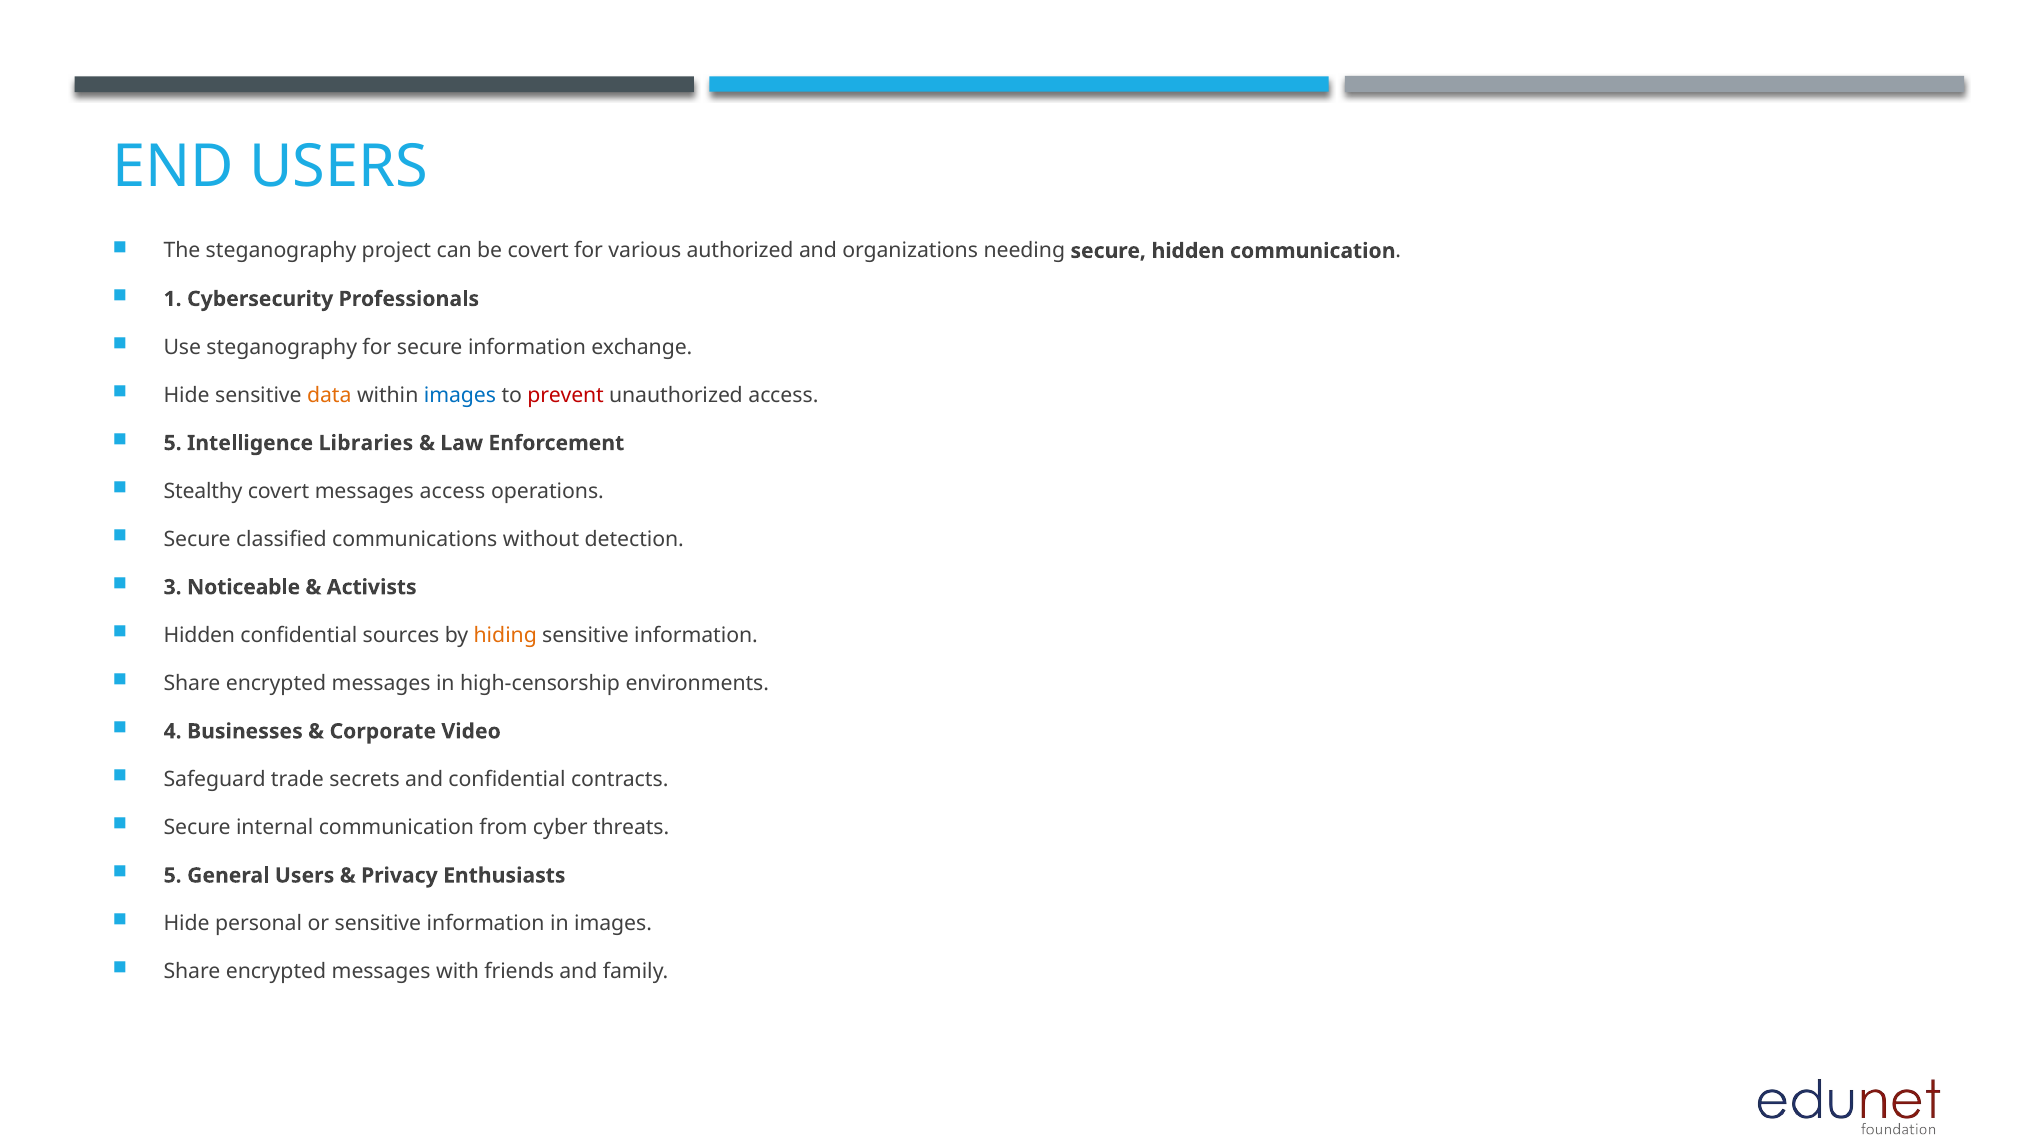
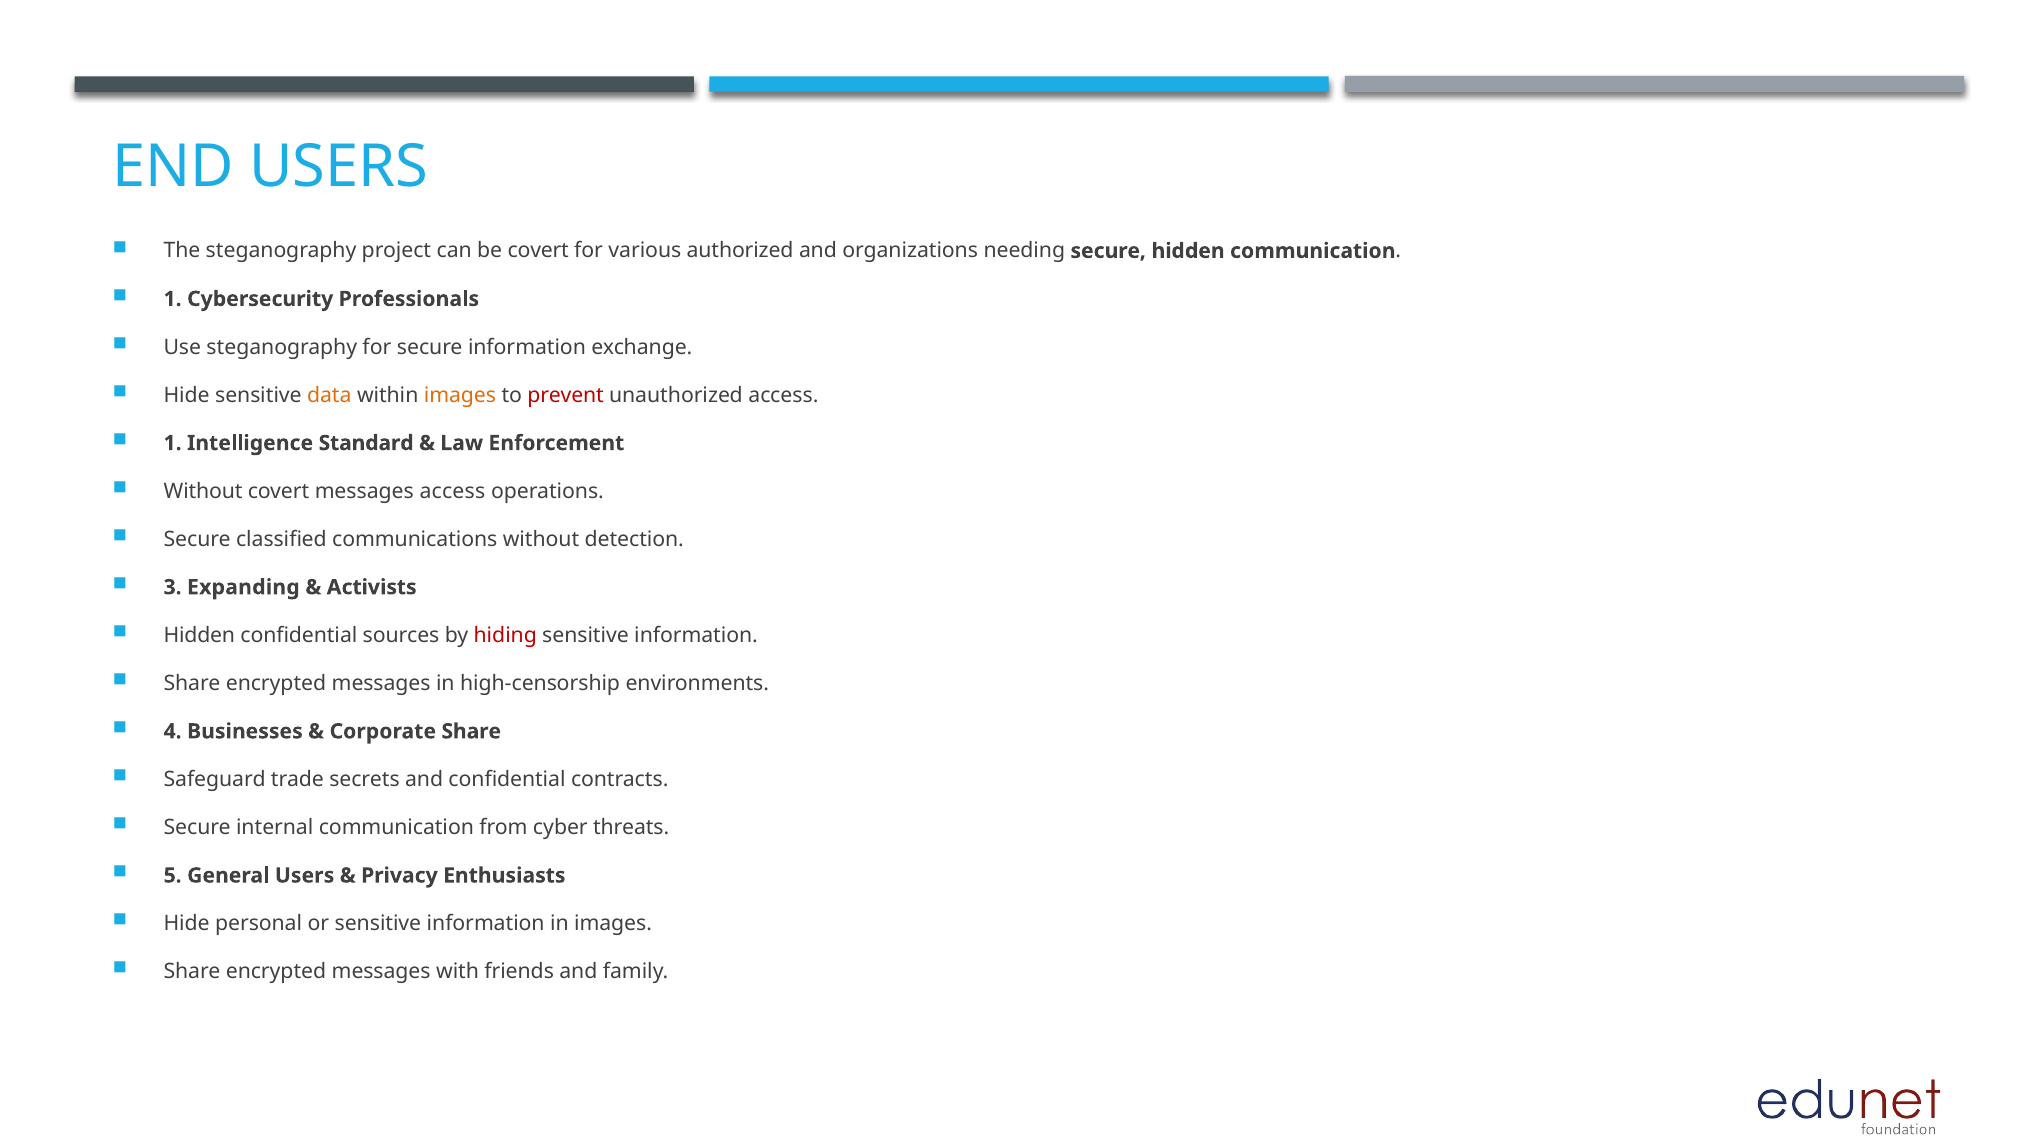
images colour: blue -> orange (460, 395)
5: 5 -> 1 (173, 443)
Libraries: Libraries -> Standard (366, 443)
Stealthy: Stealthy -> Without (203, 491)
Noticeable: Noticeable -> Expanding (243, 587)
hiding colour: orange -> red (505, 635)
Corporate Video: Video -> Share (471, 731)
